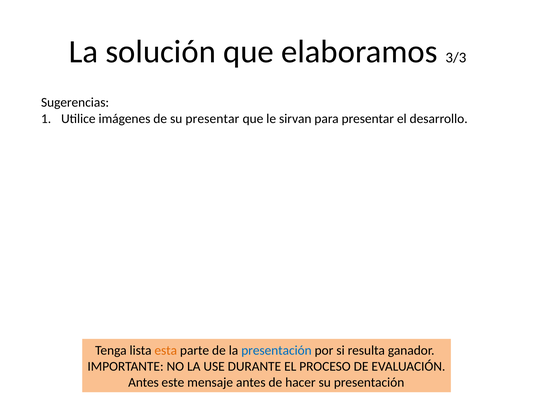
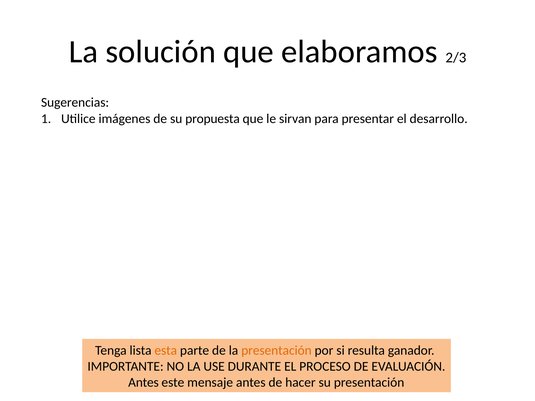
3/3: 3/3 -> 2/3 (456, 58)
su presentar: presentar -> propuesta (213, 119)
presentación colour: blue -> orange (276, 351)
